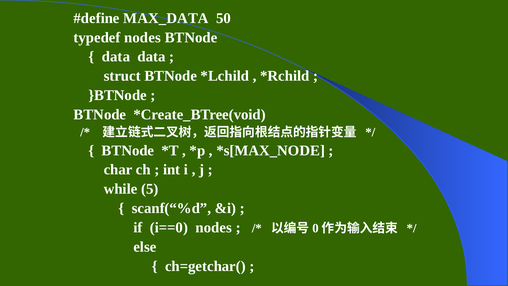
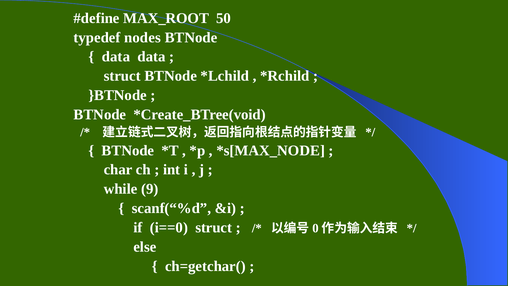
MAX_DATA: MAX_DATA -> MAX_ROOT (166, 18)
5: 5 -> 9 (150, 189)
i==0 nodes: nodes -> struct (214, 227)
